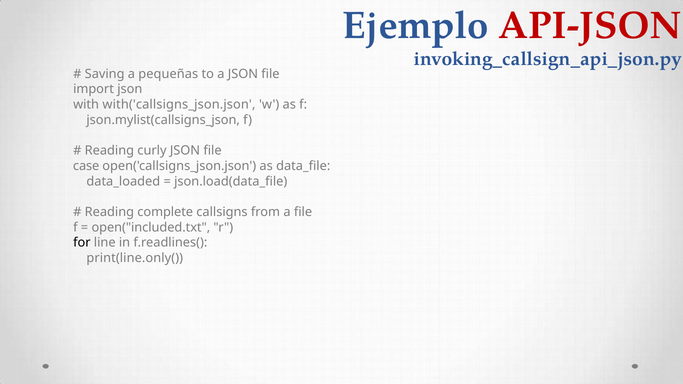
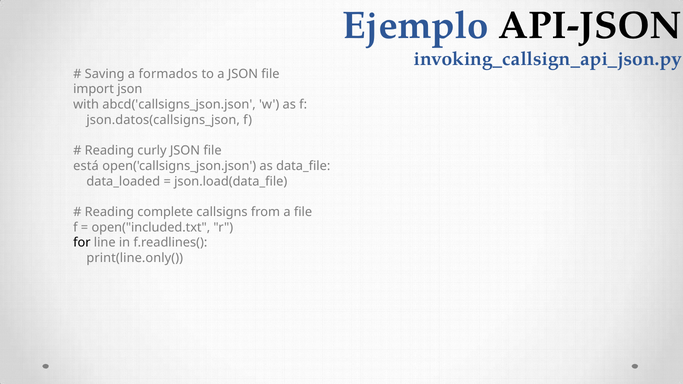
API-JSON colour: red -> black (590, 26)
pequeñas: pequeñas -> formados (168, 74)
with('callsigns_json.json: with('callsigns_json.json -> abcd('callsigns_json.json (179, 105)
json.mylist(callsigns_json: json.mylist(callsigns_json -> json.datos(callsigns_json (163, 120)
case: case -> está (86, 166)
